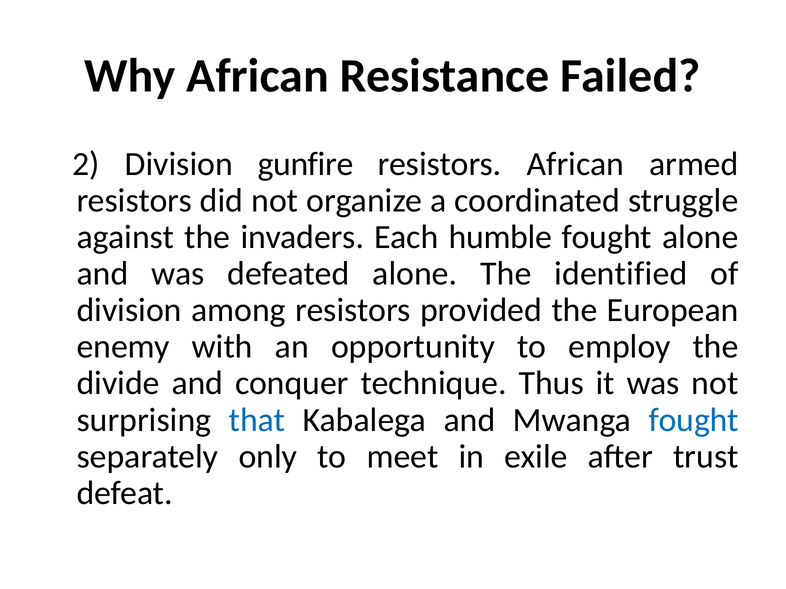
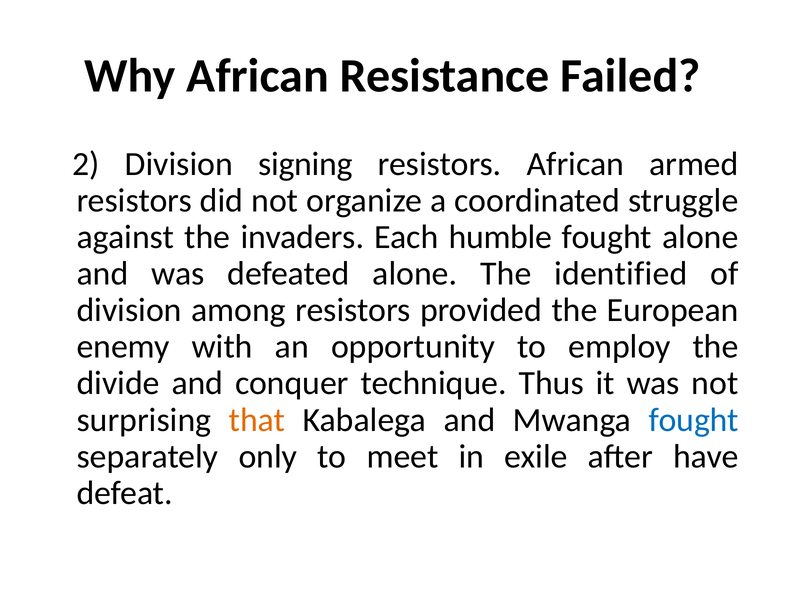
gunfire: gunfire -> signing (305, 164)
that colour: blue -> orange (257, 420)
trust: trust -> have (706, 457)
